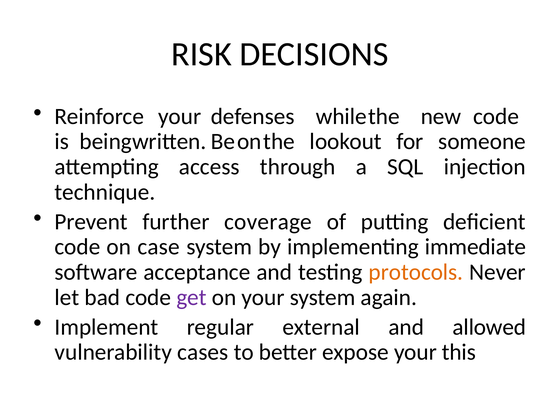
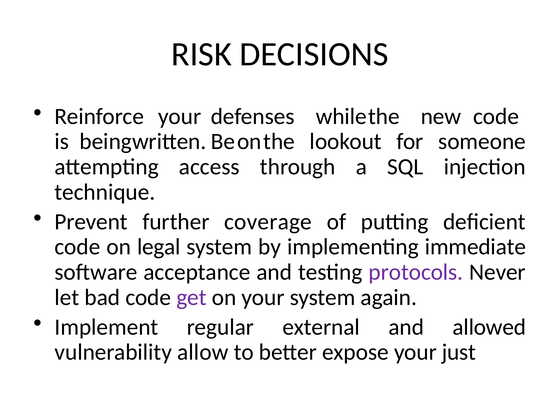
case: case -> legal (159, 247)
protocols colour: orange -> purple (416, 272)
cases: cases -> allow (203, 352)
this: this -> just (459, 352)
